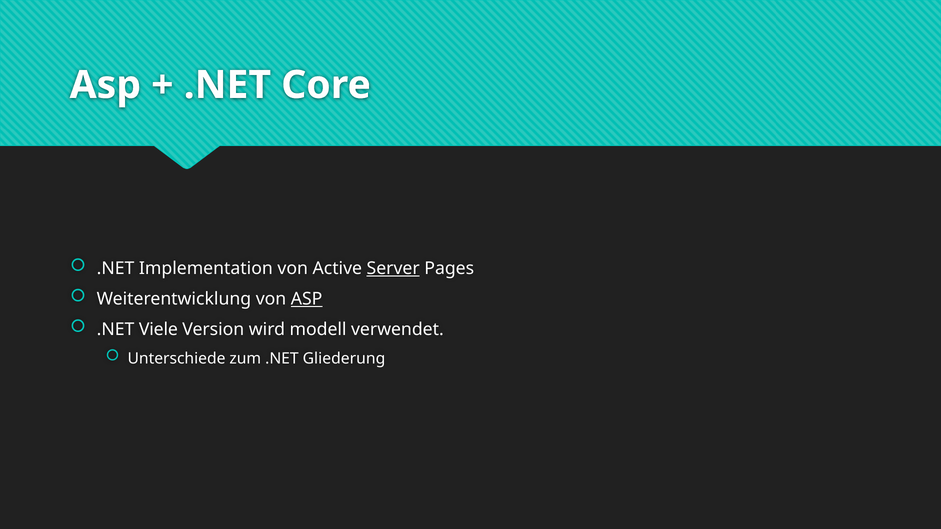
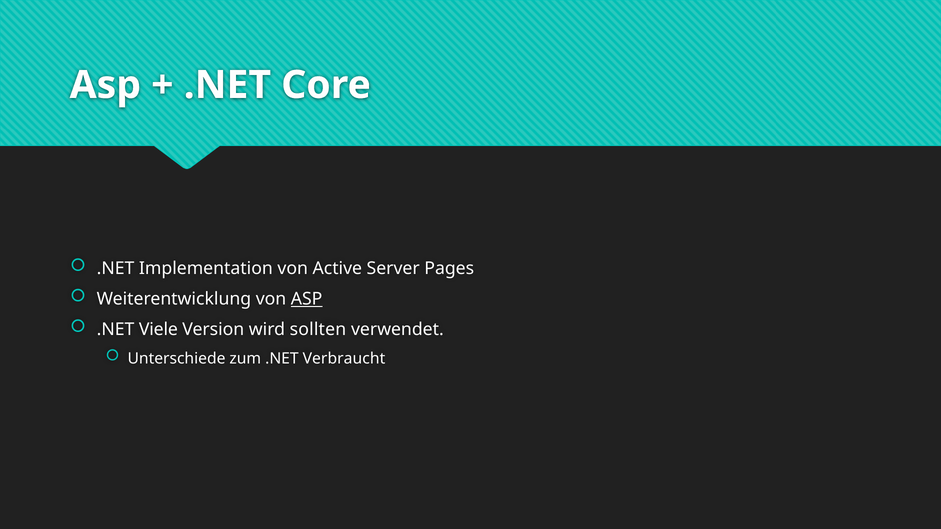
Server underline: present -> none (393, 269)
modell: modell -> sollten (318, 330)
Gliederung: Gliederung -> Verbraucht (344, 359)
